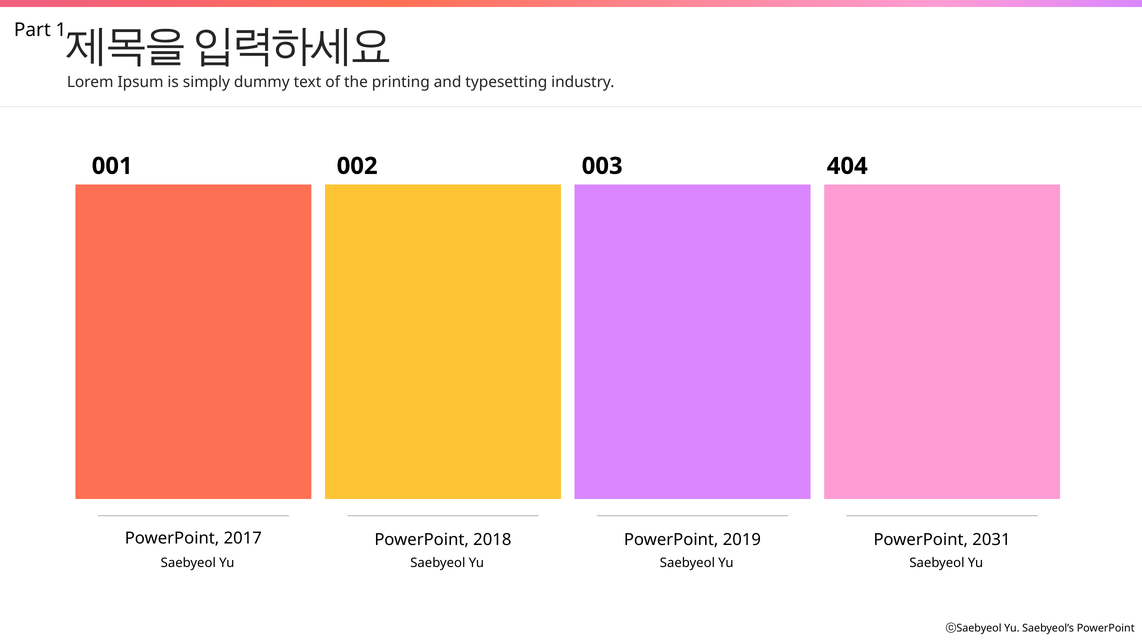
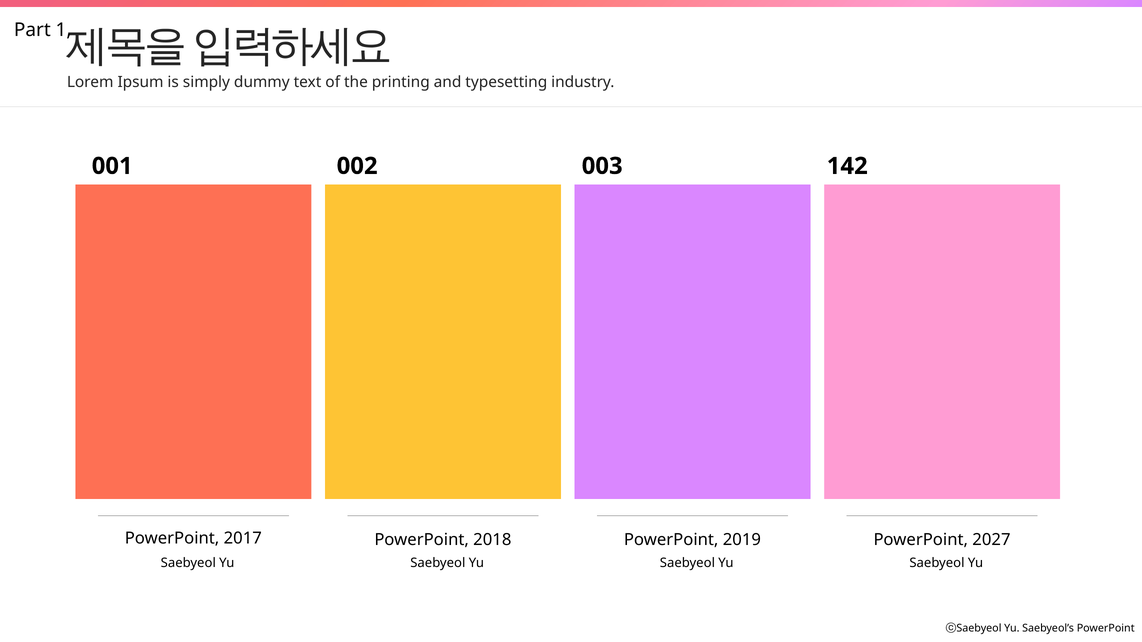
404: 404 -> 142 (847, 166)
2031: 2031 -> 2027 (991, 540)
